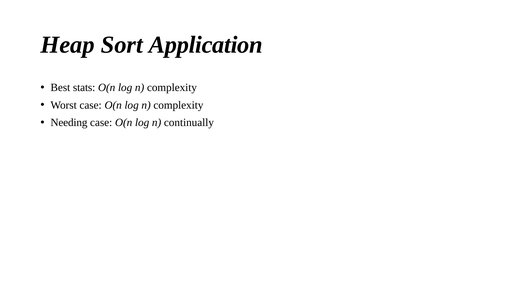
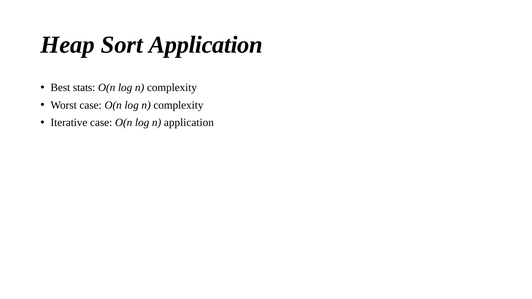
Needing: Needing -> Iterative (69, 123)
n continually: continually -> application (189, 123)
